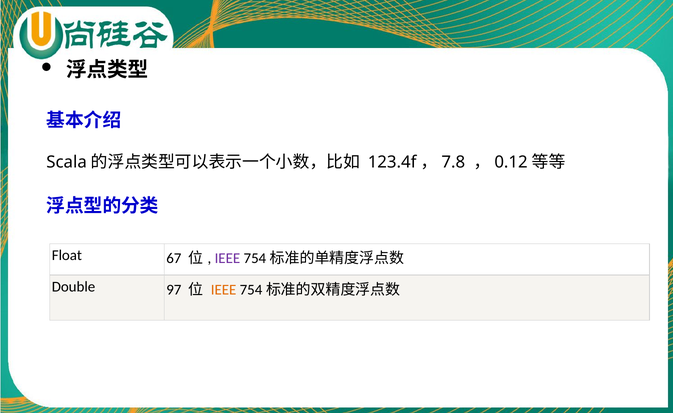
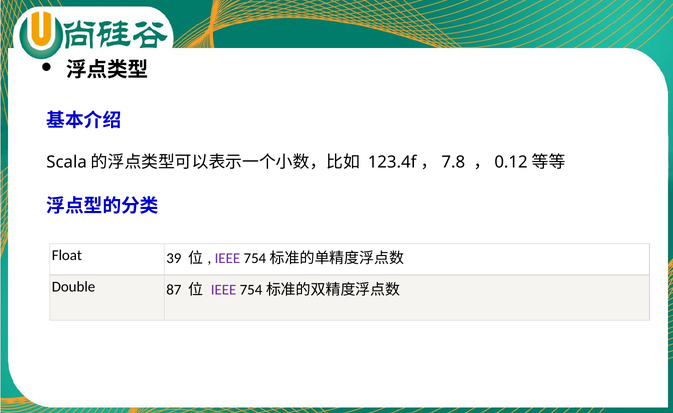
67: 67 -> 39 (174, 259)
97: 97 -> 87 (174, 290)
IEEE colour: orange -> purple (224, 290)
